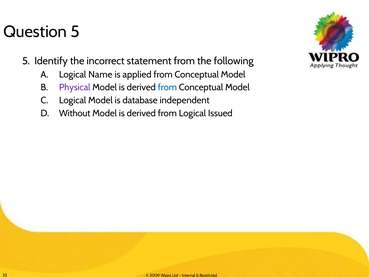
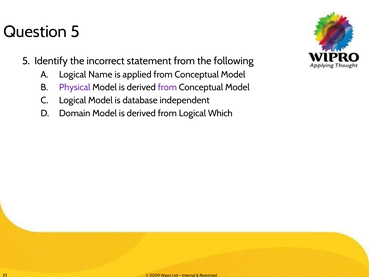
from colour: blue -> purple (167, 87)
Without: Without -> Domain (75, 113)
Issued: Issued -> Which (220, 113)
